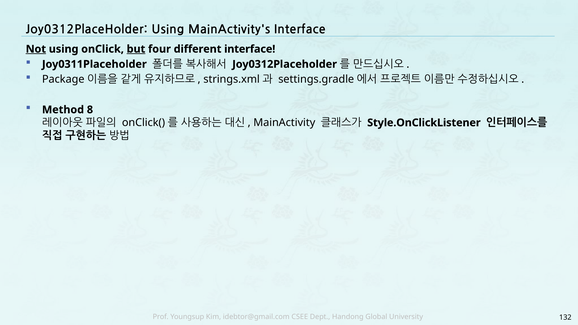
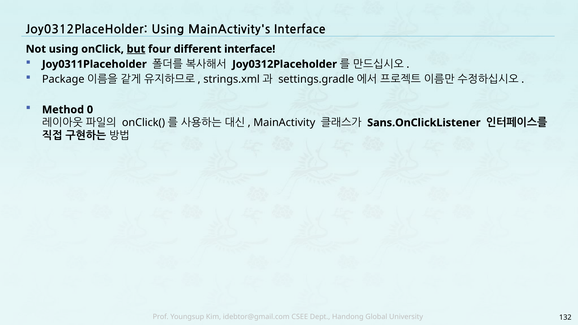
Not underline: present -> none (36, 49)
8: 8 -> 0 (90, 110)
Style.OnClickListener: Style.OnClickListener -> Sans.OnClickListener (424, 123)
